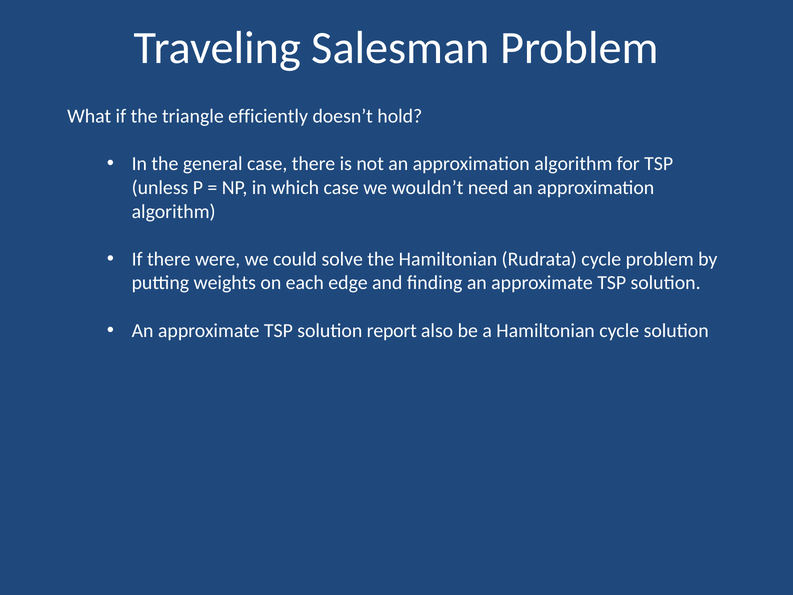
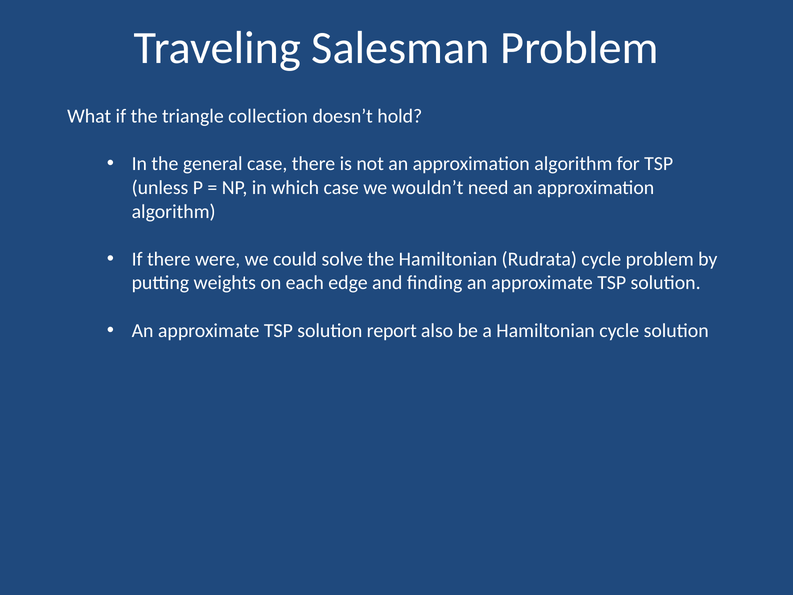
efficiently: efficiently -> collection (268, 116)
